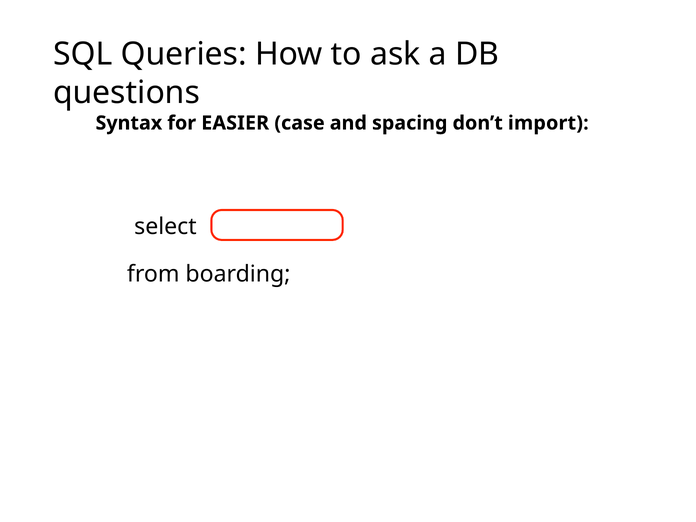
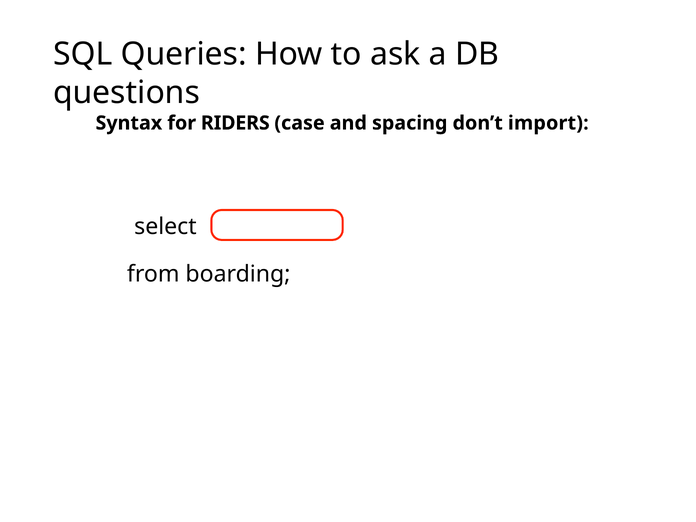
EASIER: EASIER -> RIDERS (235, 123)
